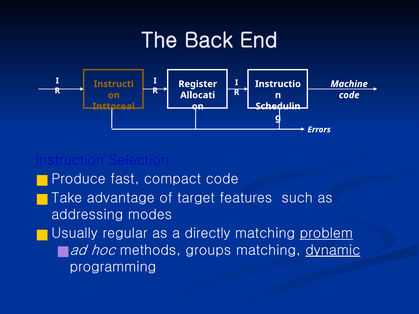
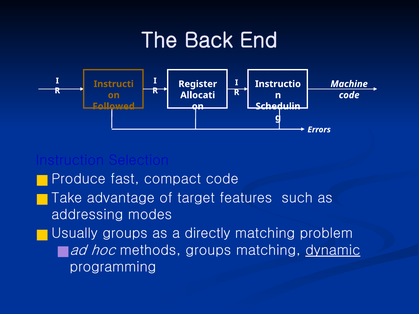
Inttoreal: Inttoreal -> Followed (114, 106)
regular: regular -> groups (125, 234)
problem underline: present -> none (326, 234)
